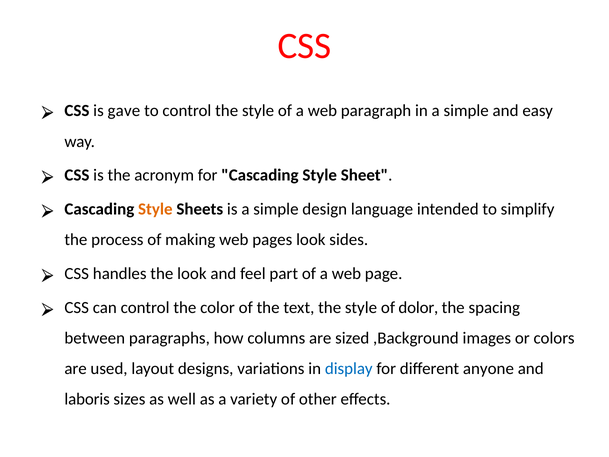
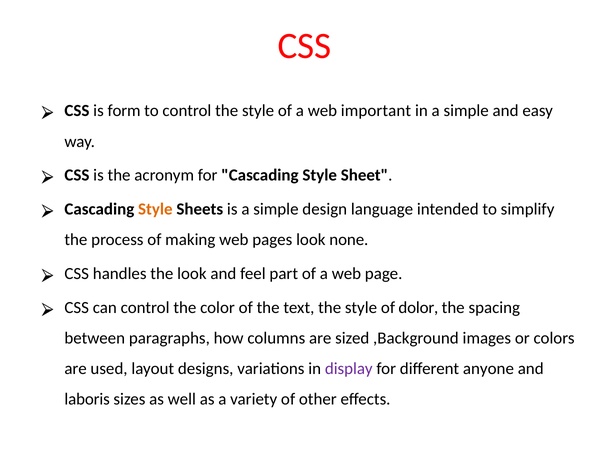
gave: gave -> form (124, 111)
paragraph: paragraph -> important (376, 111)
sides: sides -> none (349, 240)
display colour: blue -> purple (349, 368)
